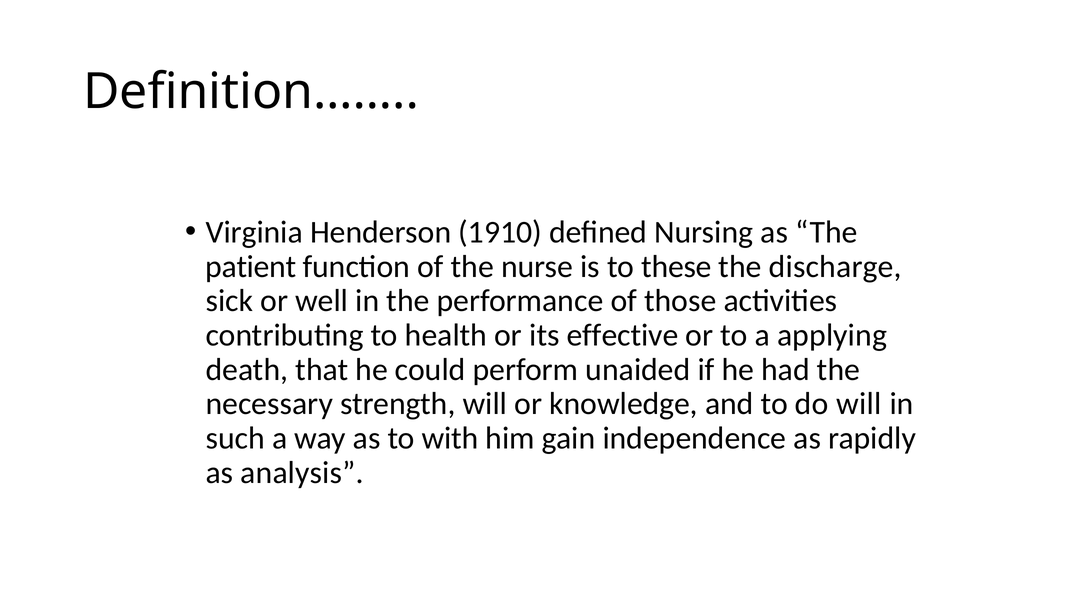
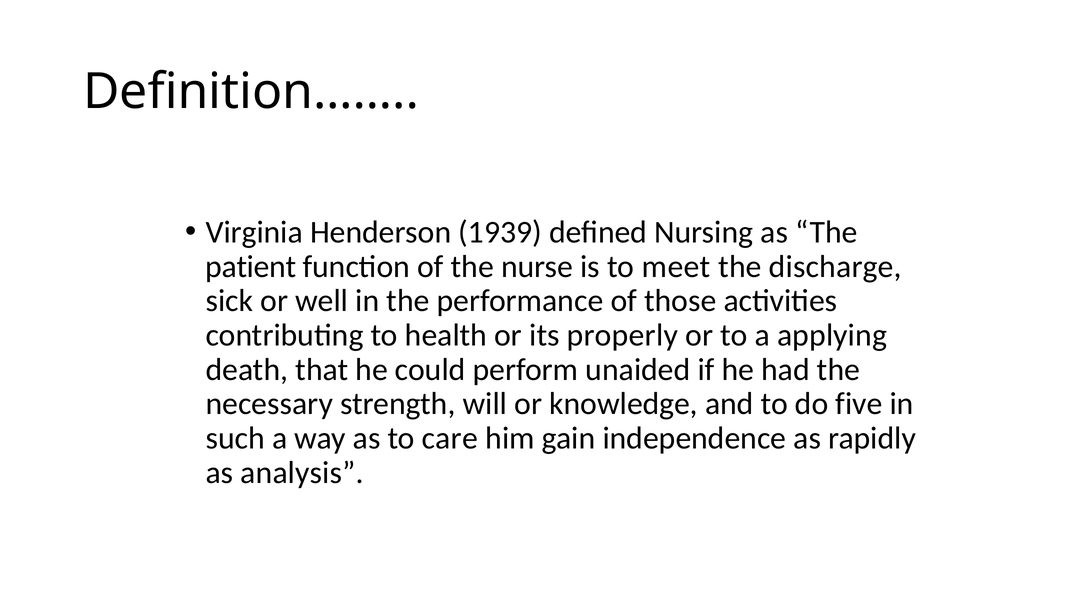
1910: 1910 -> 1939 (500, 232)
these: these -> meet (676, 267)
effective: effective -> properly (622, 335)
do will: will -> five (859, 404)
with: with -> care (450, 438)
